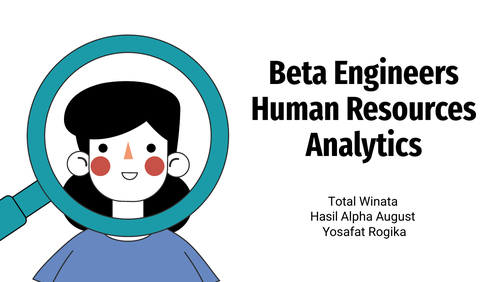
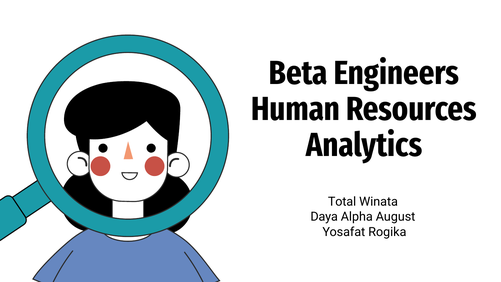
Hasil: Hasil -> Daya (324, 217)
